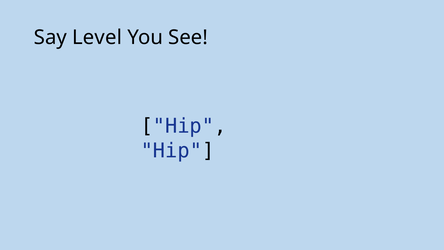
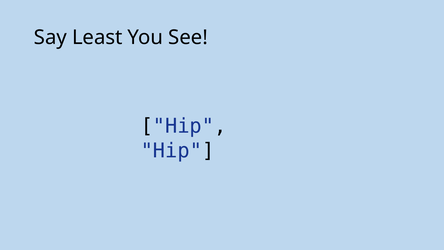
Level: Level -> Least (97, 37)
